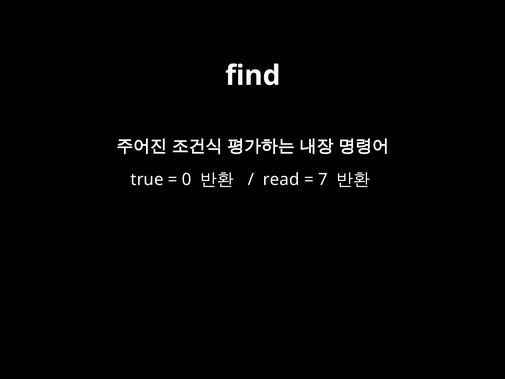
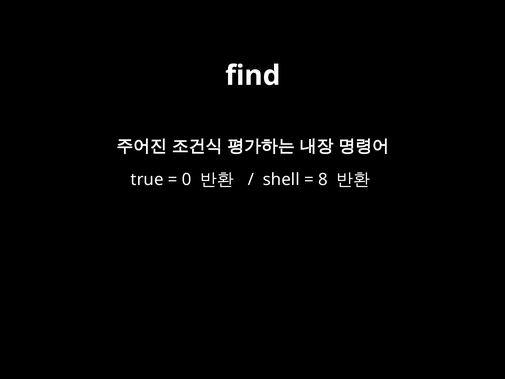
read: read -> shell (281, 179)
7: 7 -> 8 (323, 179)
